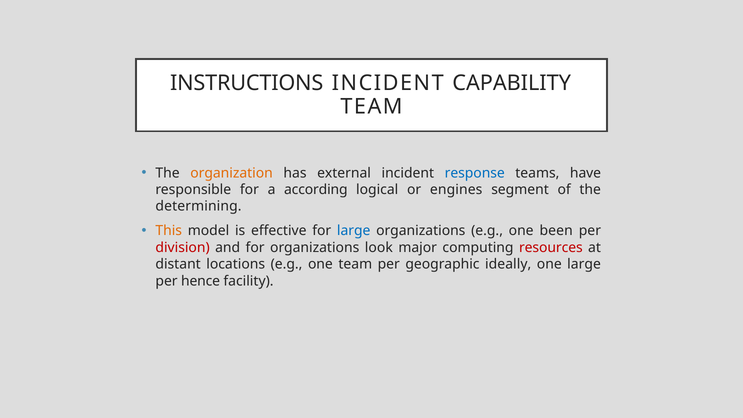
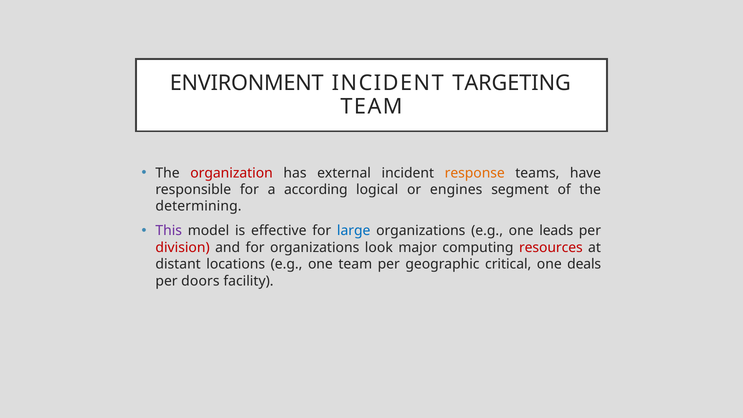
INSTRUCTIONS: INSTRUCTIONS -> ENVIRONMENT (247, 83)
CAPABILITY: CAPABILITY -> TARGETING (512, 83)
organization colour: orange -> red (232, 173)
response colour: blue -> orange (475, 173)
This colour: orange -> purple (169, 231)
been: been -> leads (556, 231)
ideally: ideally -> critical (508, 264)
one large: large -> deals (584, 264)
hence: hence -> doors (200, 281)
